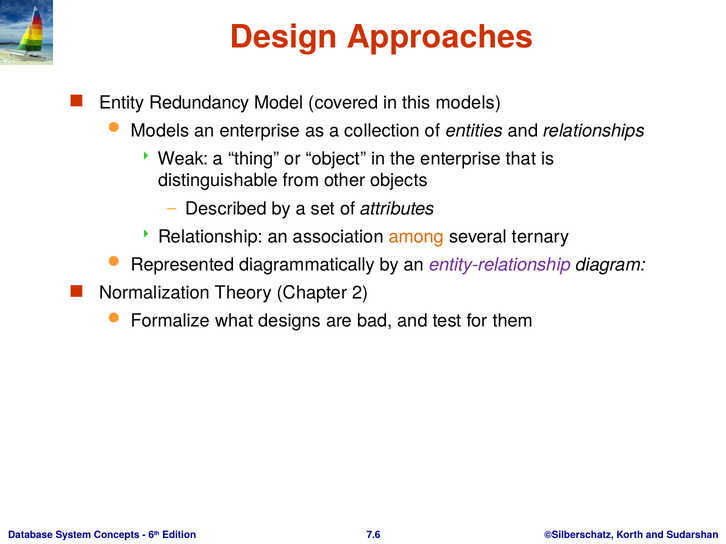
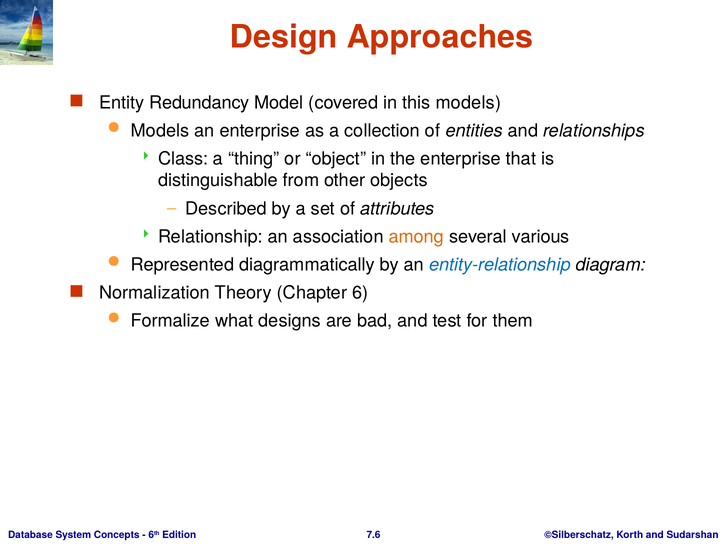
Weak: Weak -> Class (183, 159)
ternary: ternary -> various (541, 237)
entity-relationship colour: purple -> blue (500, 265)
2: 2 -> 6 (360, 293)
